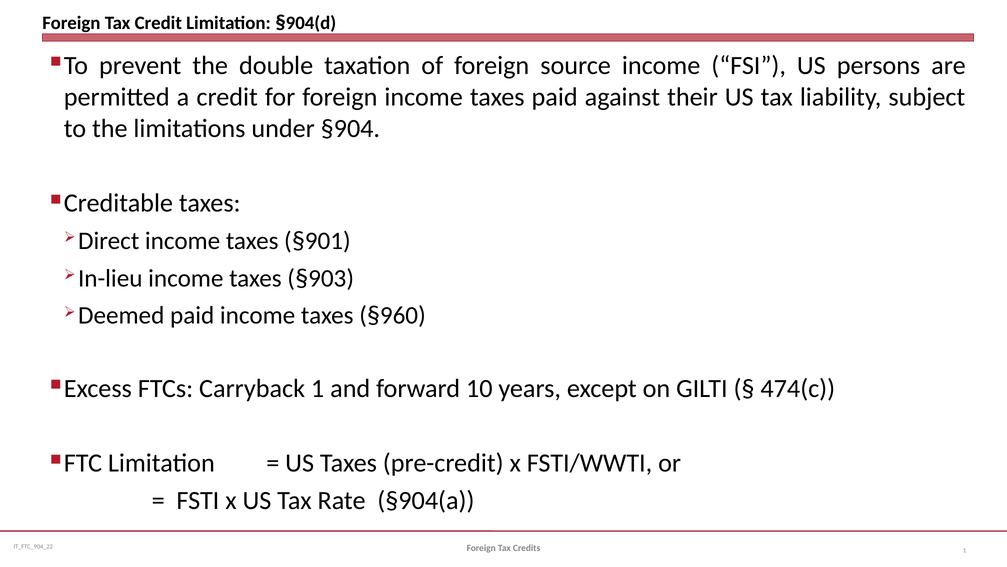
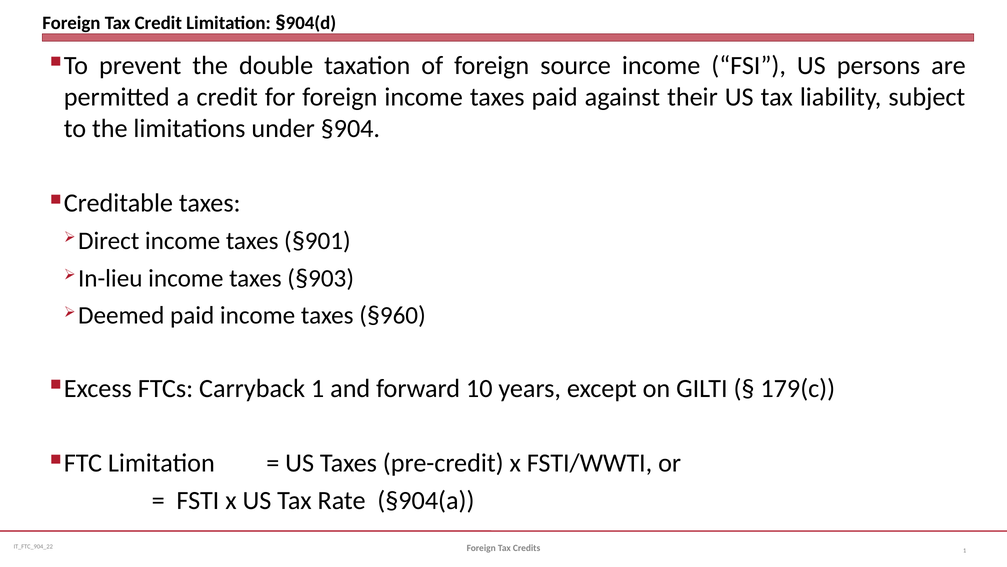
474(c: 474(c -> 179(c (798, 388)
